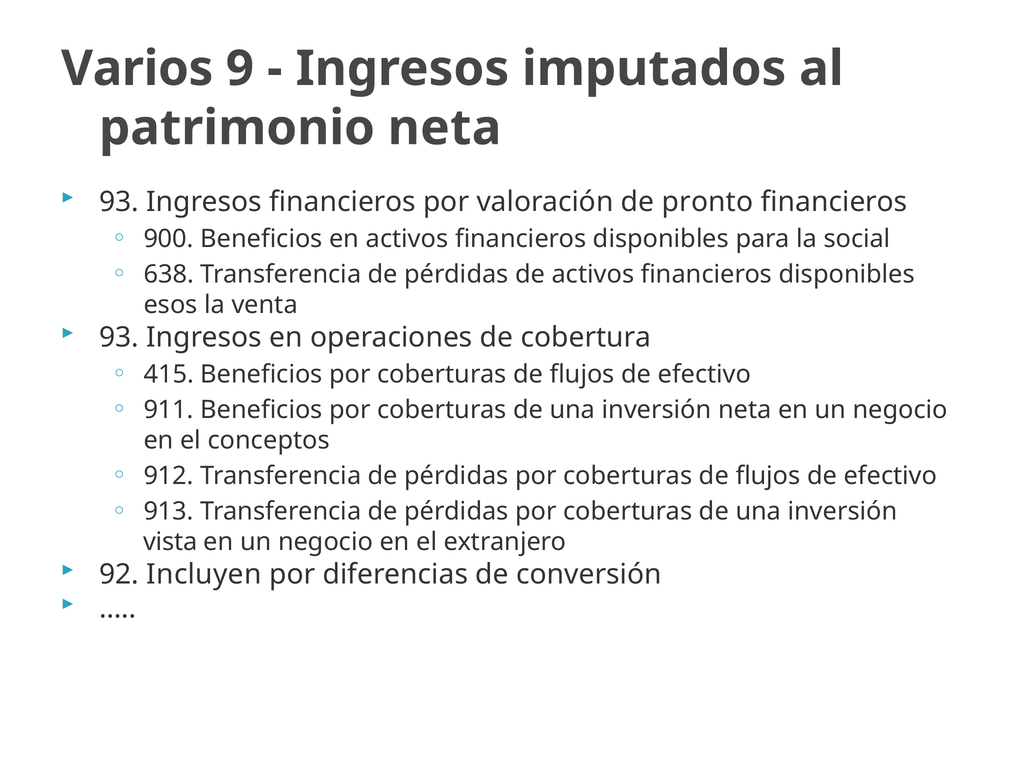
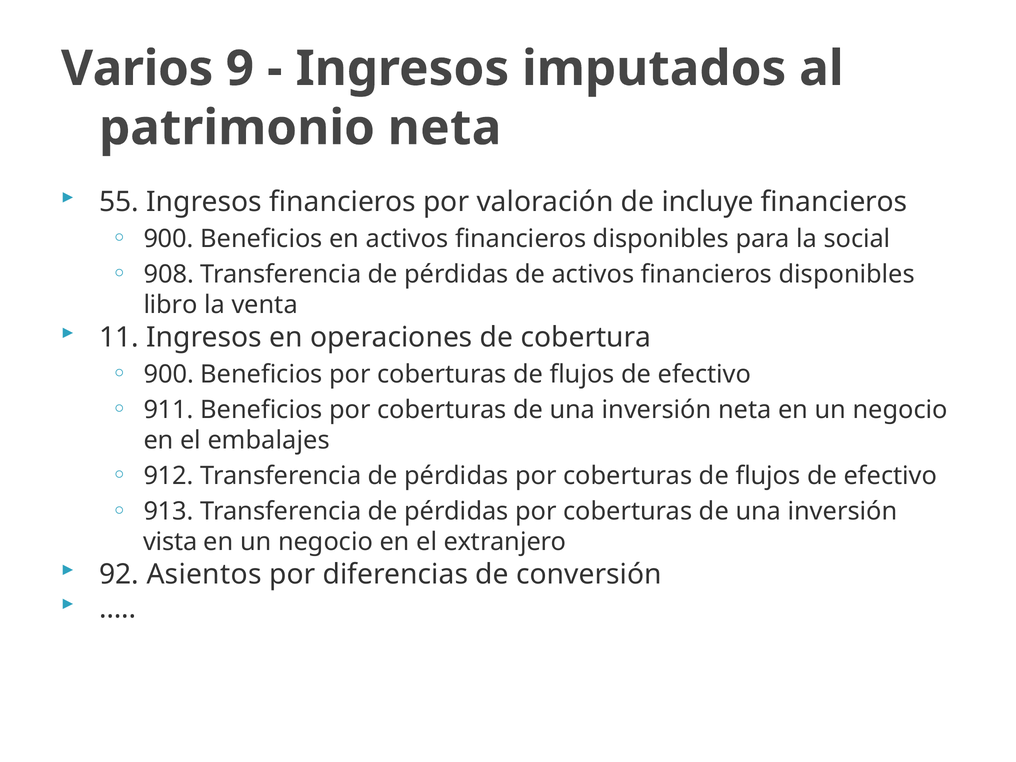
93: 93 -> 55 (119, 202)
pronto: pronto -> incluye (708, 202)
638: 638 -> 908 (169, 274)
esos: esos -> libro (171, 305)
93: 93 -> 11 (119, 337)
415: 415 -> 900 (169, 374)
conceptos: conceptos -> embalajes (269, 440)
Incluyen: Incluyen -> Asientos (204, 574)
